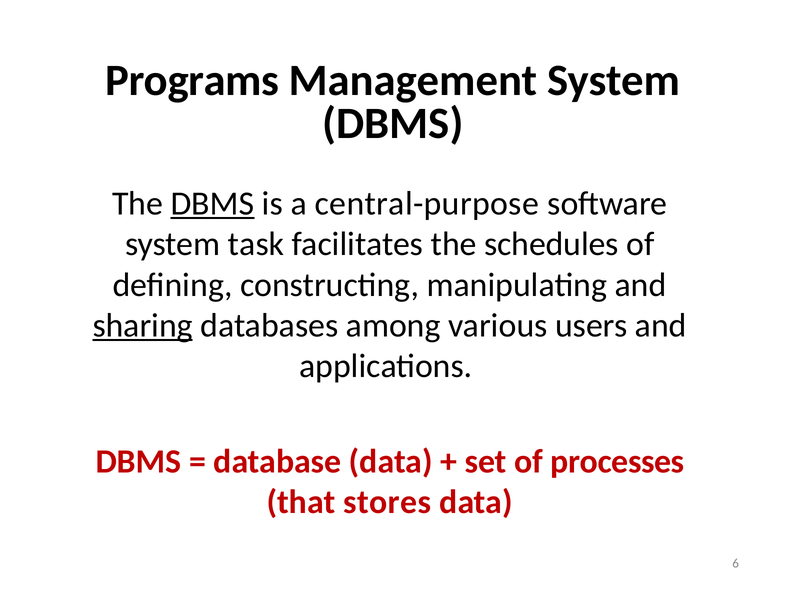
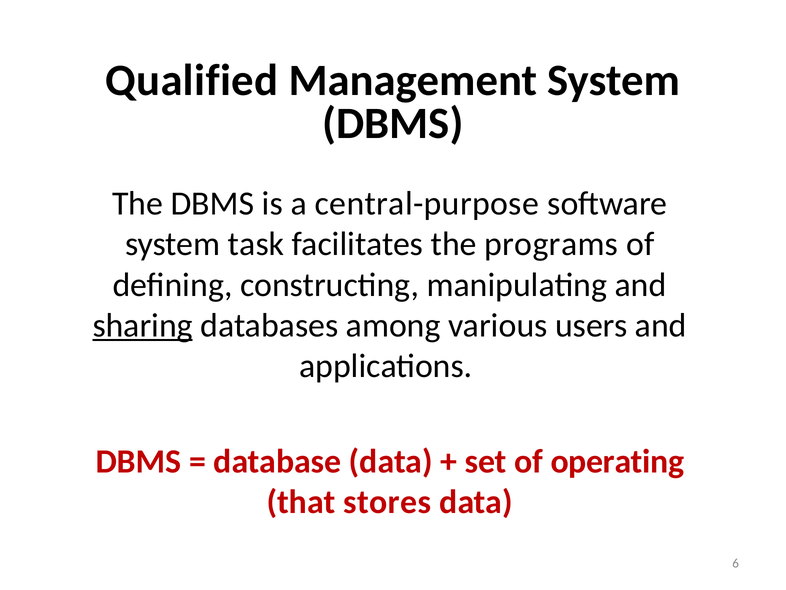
Programs: Programs -> Qualified (192, 80)
DBMS underline: present -> none (213, 203)
schedules: schedules -> programs (551, 244)
processes: processes -> operating (617, 461)
